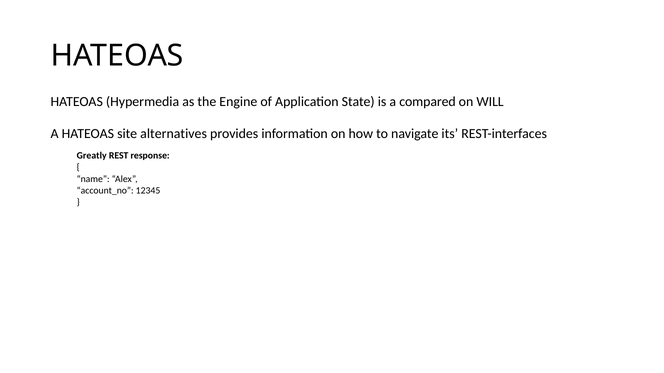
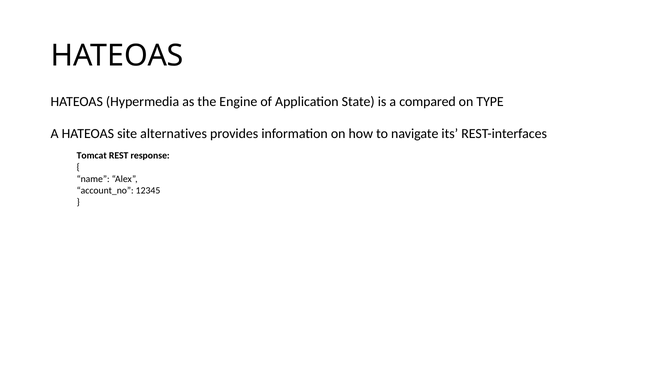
WILL: WILL -> TYPE (490, 102)
Greatly: Greatly -> Tomcat (92, 156)
